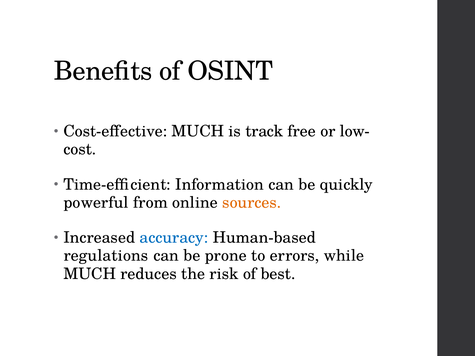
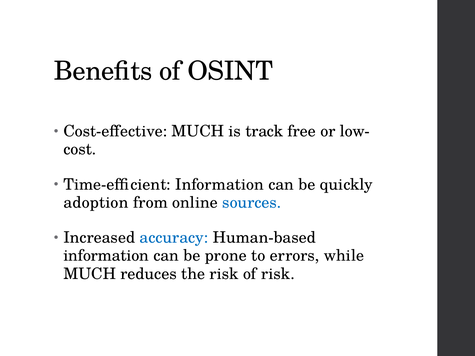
powerful: powerful -> adoption (96, 203)
sources colour: orange -> blue (252, 203)
regulations: regulations -> information (106, 256)
of best: best -> risk (278, 274)
